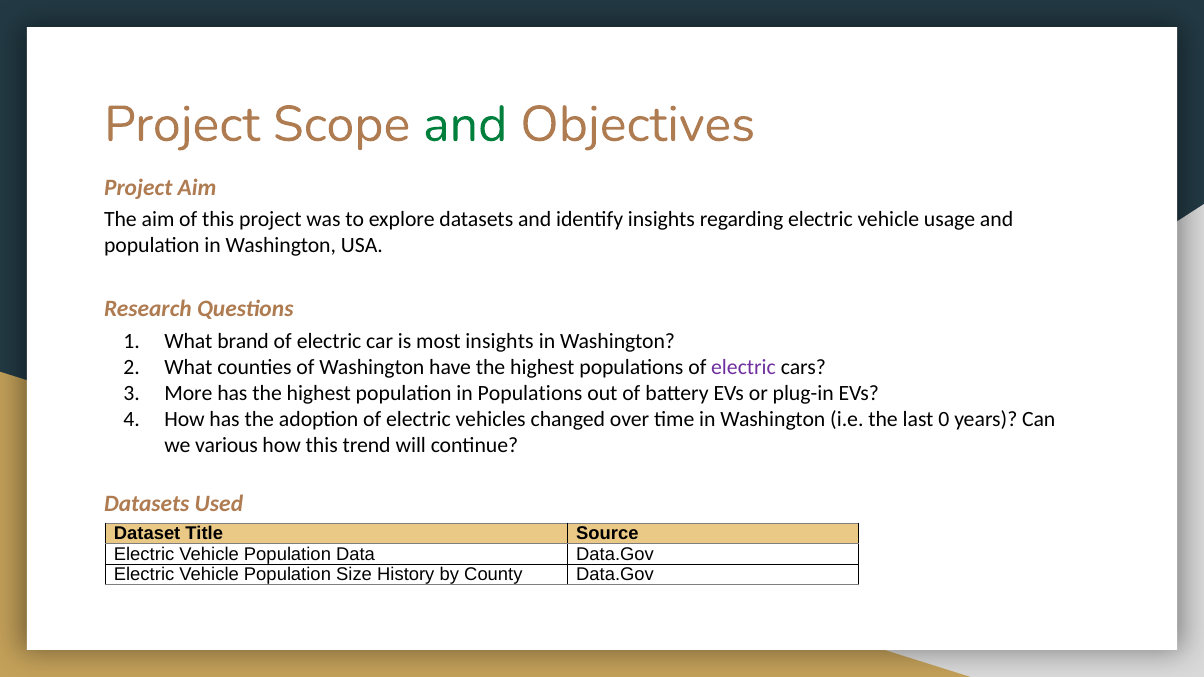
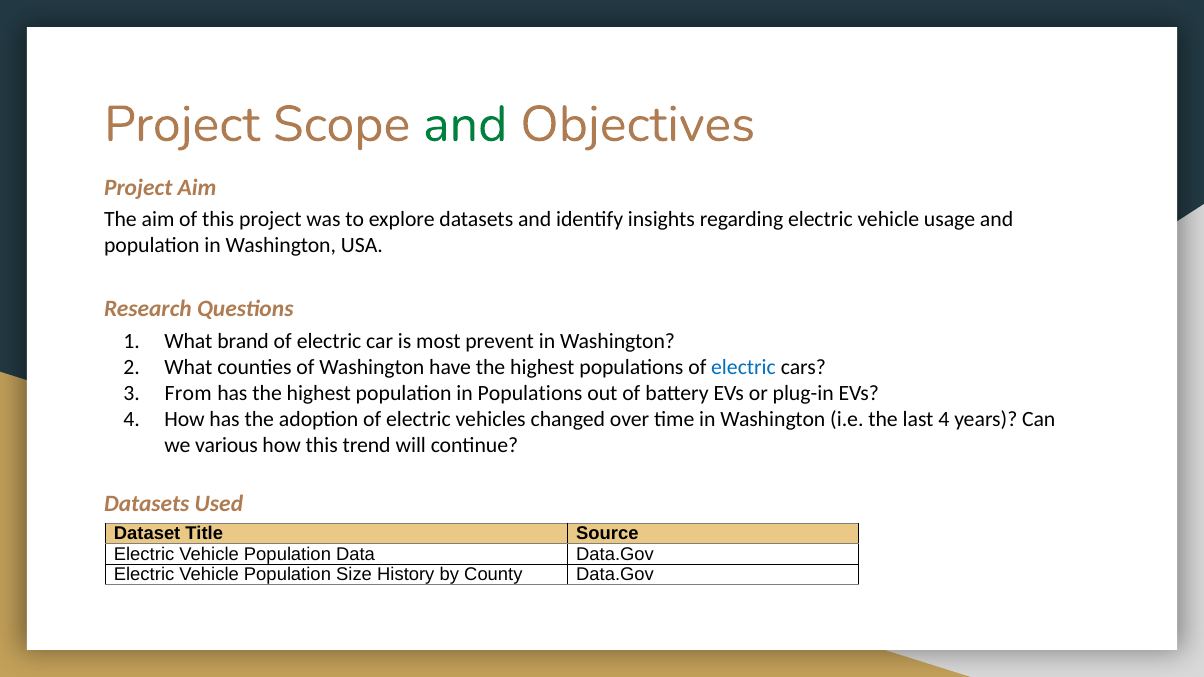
most insights: insights -> prevent (500, 341)
electric colour: purple -> blue (744, 367)
More: More -> From (188, 393)
last 0: 0 -> 4 (944, 419)
